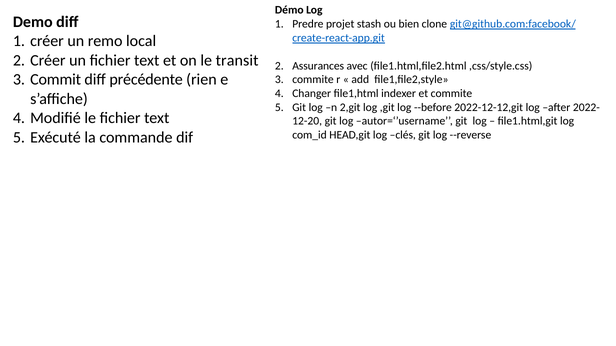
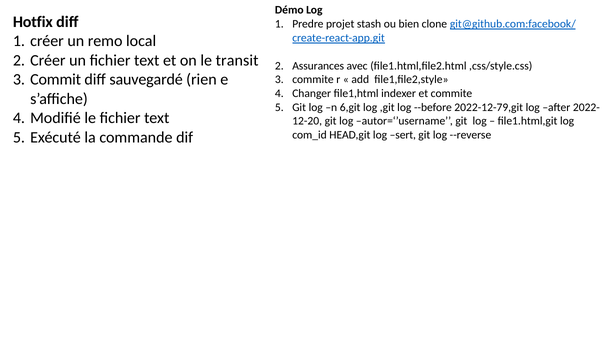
Demo: Demo -> Hotfix (33, 22)
précédente: précédente -> sauvegardé (146, 80)
2,git: 2,git -> 6,git (350, 107)
2022-12-12,git: 2022-12-12,git -> 2022-12-79,git (489, 107)
clés: clés -> sert (403, 135)
